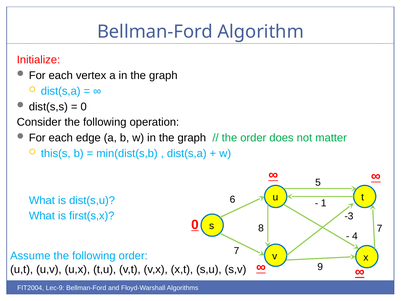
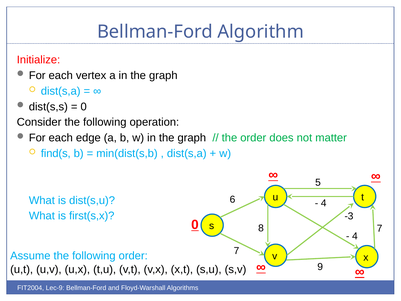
this(s: this(s -> find(s (56, 153)
1: 1 -> 4 (324, 203)
